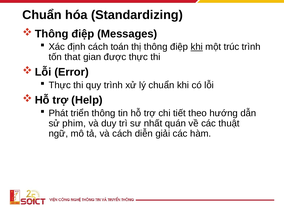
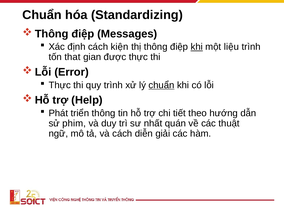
toán: toán -> kiện (120, 47)
trúc: trúc -> liệu (231, 47)
chuẩn underline: none -> present (161, 85)
